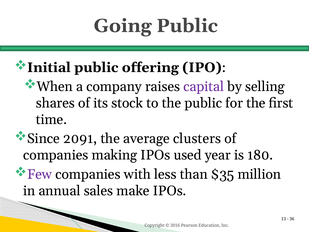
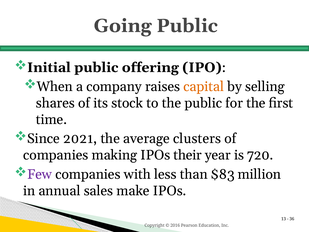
capital colour: purple -> orange (204, 86)
2091: 2091 -> 2021 (80, 138)
used: used -> their (188, 155)
180: 180 -> 720 (260, 155)
$35: $35 -> $83 (223, 174)
